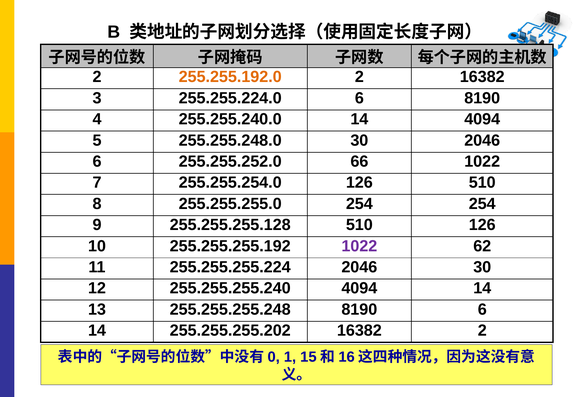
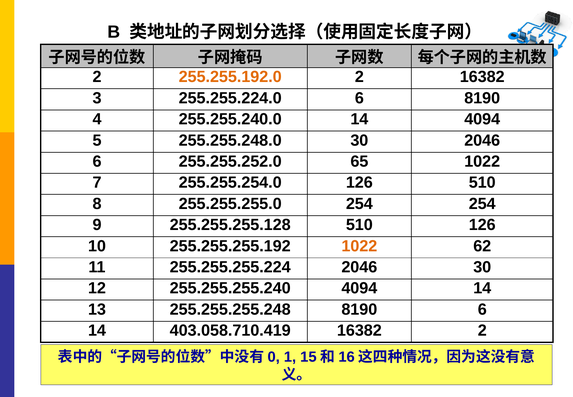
66: 66 -> 65 (359, 161)
1022 colour: purple -> orange (359, 246)
255.255.255.202: 255.255.255.202 -> 403.058.710.419 (230, 330)
